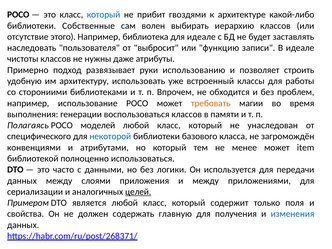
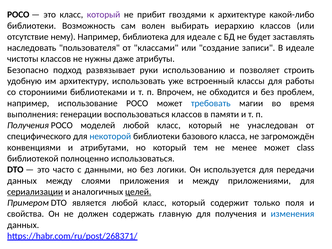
который colour: blue -> purple (104, 15)
Собственные: Собственные -> Возможность (89, 26)
этого: этого -> нему (63, 37)
выбросит: выбросит -> классами (156, 48)
функцию: функцию -> создание (219, 48)
Примерно: Примерно -> Безопасно (28, 70)
требовать colour: orange -> blue (211, 103)
Полагаясь: Полагаясь -> Получения (28, 125)
item: item -> class (306, 148)
сериализации underline: none -> present (35, 192)
